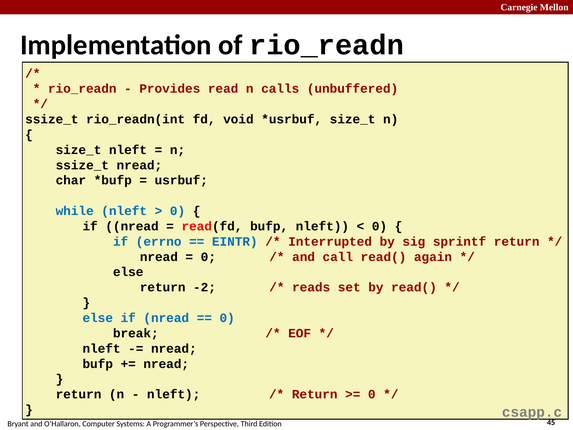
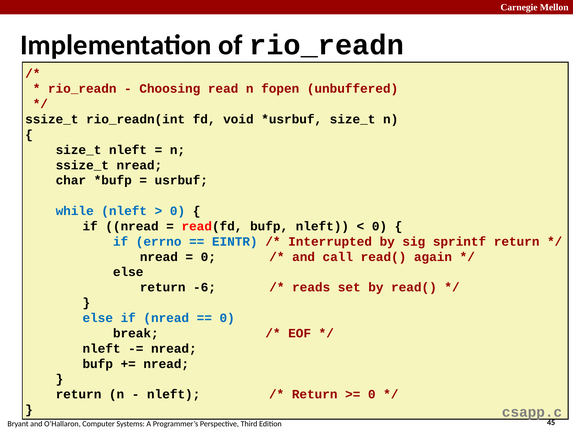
Provides: Provides -> Choosing (170, 89)
calls: calls -> fopen (280, 89)
-2: -2 -> -6 (205, 287)
